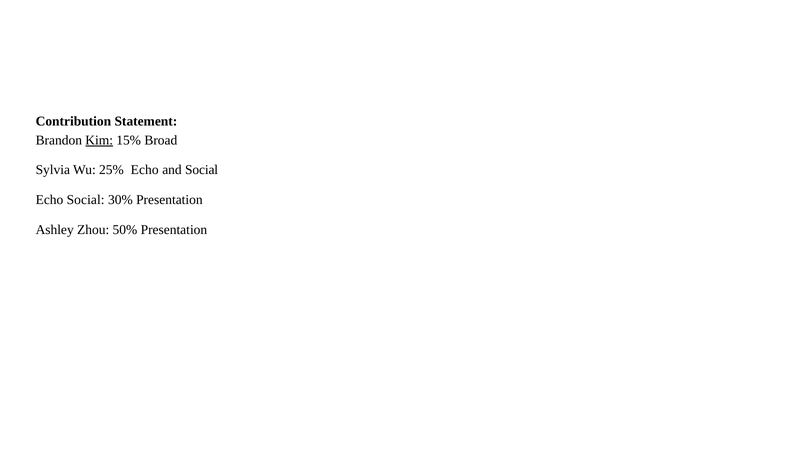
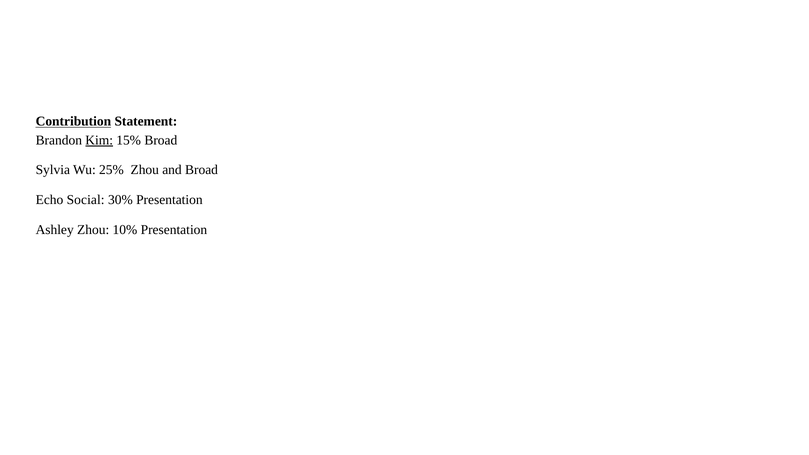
Contribution underline: none -> present (73, 121)
25% Echo: Echo -> Zhou (145, 170)
and Social: Social -> Broad (202, 170)
50%: 50% -> 10% (125, 230)
